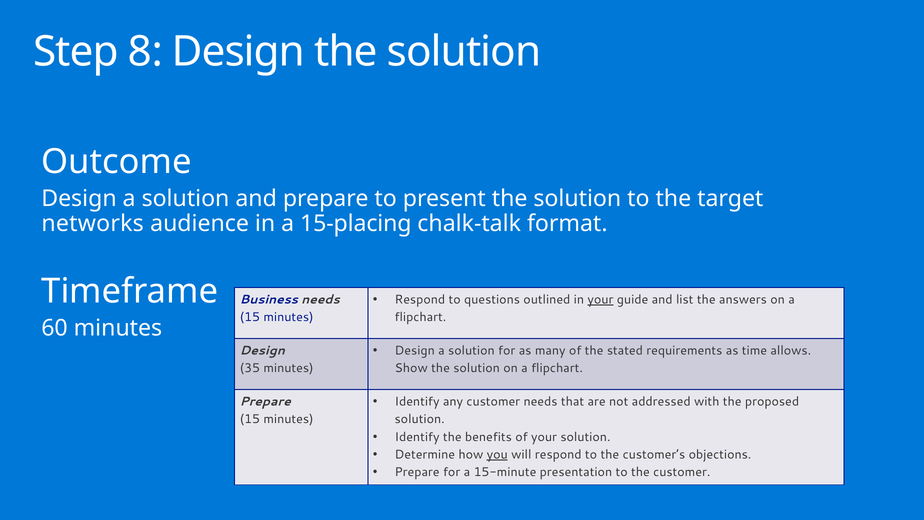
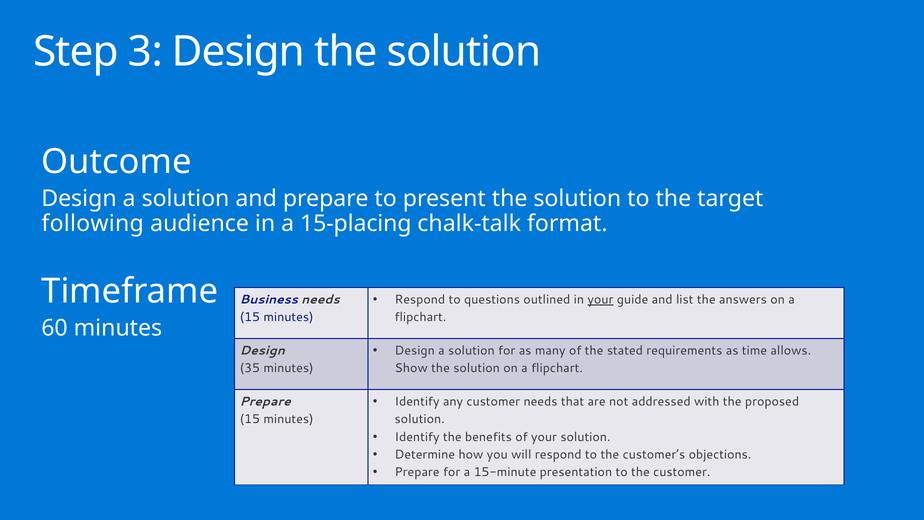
8: 8 -> 3 (145, 52)
networks: networks -> following (93, 224)
you underline: present -> none (497, 454)
